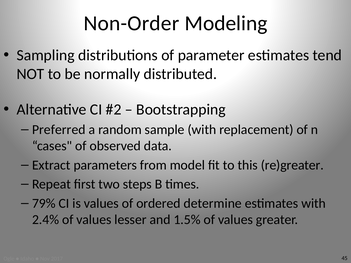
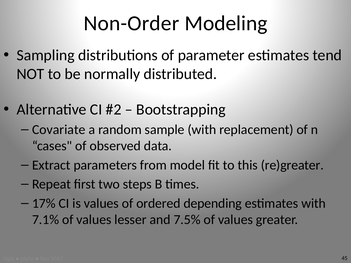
Preferred: Preferred -> Covariate (59, 130)
79%: 79% -> 17% (44, 203)
determine: determine -> depending (213, 203)
2.4%: 2.4% -> 7.1% (46, 220)
1.5%: 1.5% -> 7.5% (187, 220)
